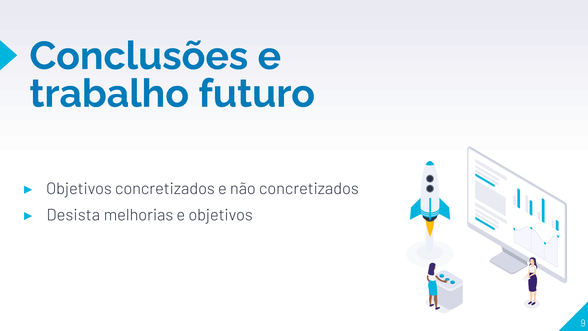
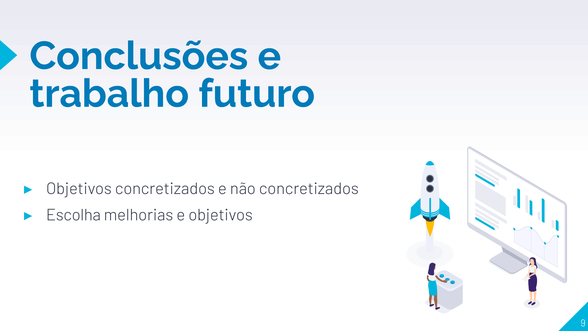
Desista: Desista -> Escolha (73, 215)
